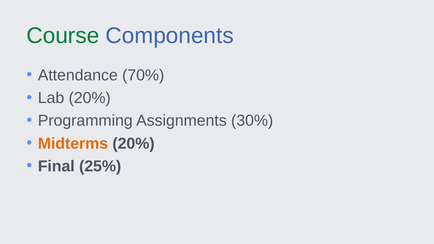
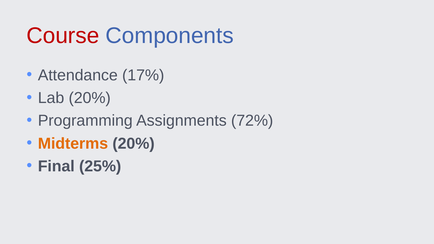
Course colour: green -> red (63, 36)
70%: 70% -> 17% (143, 75)
30%: 30% -> 72% (252, 121)
